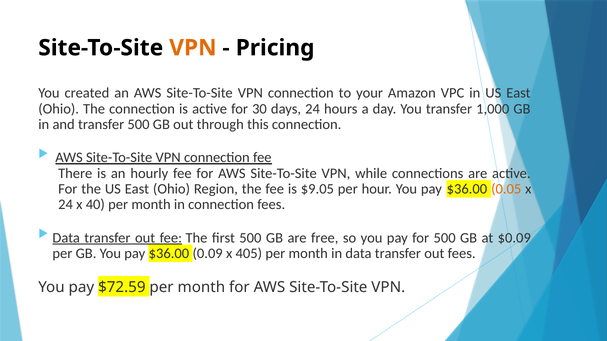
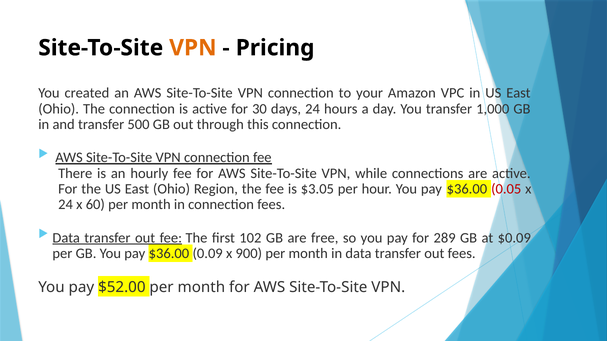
$9.05: $9.05 -> $3.05 (317, 189)
0.05 colour: orange -> red (506, 189)
40: 40 -> 60 (95, 205)
first 500: 500 -> 102 (250, 238)
for 500: 500 -> 289 (445, 238)
405: 405 -> 900 (249, 254)
$72.59: $72.59 -> $52.00 (122, 287)
